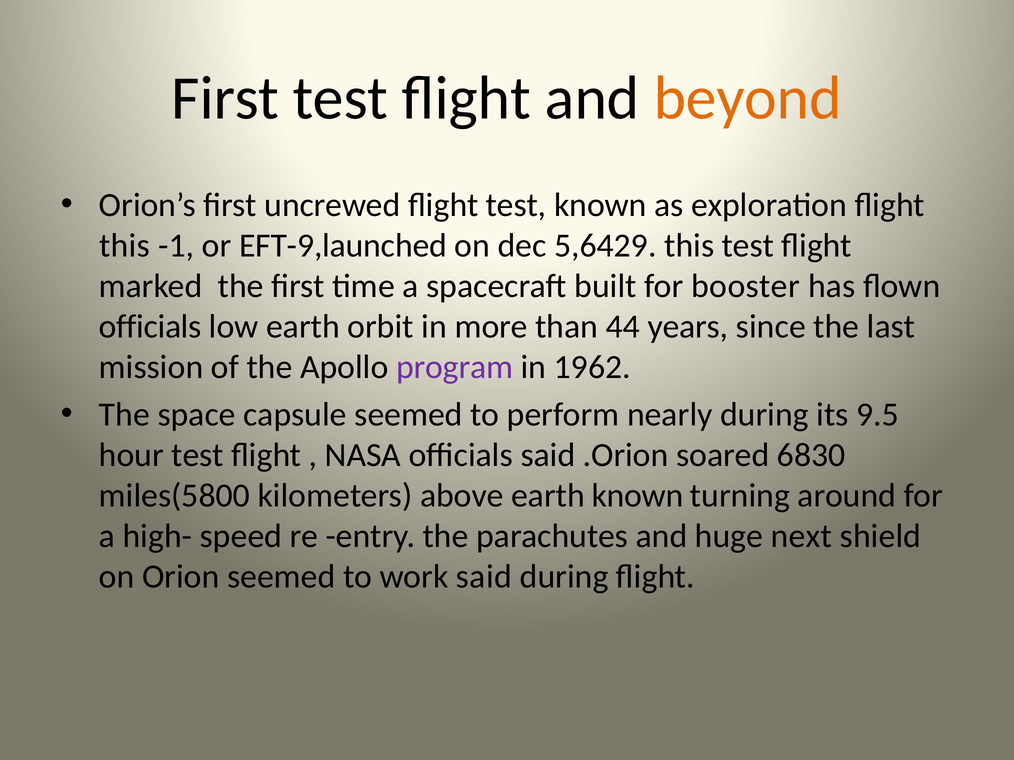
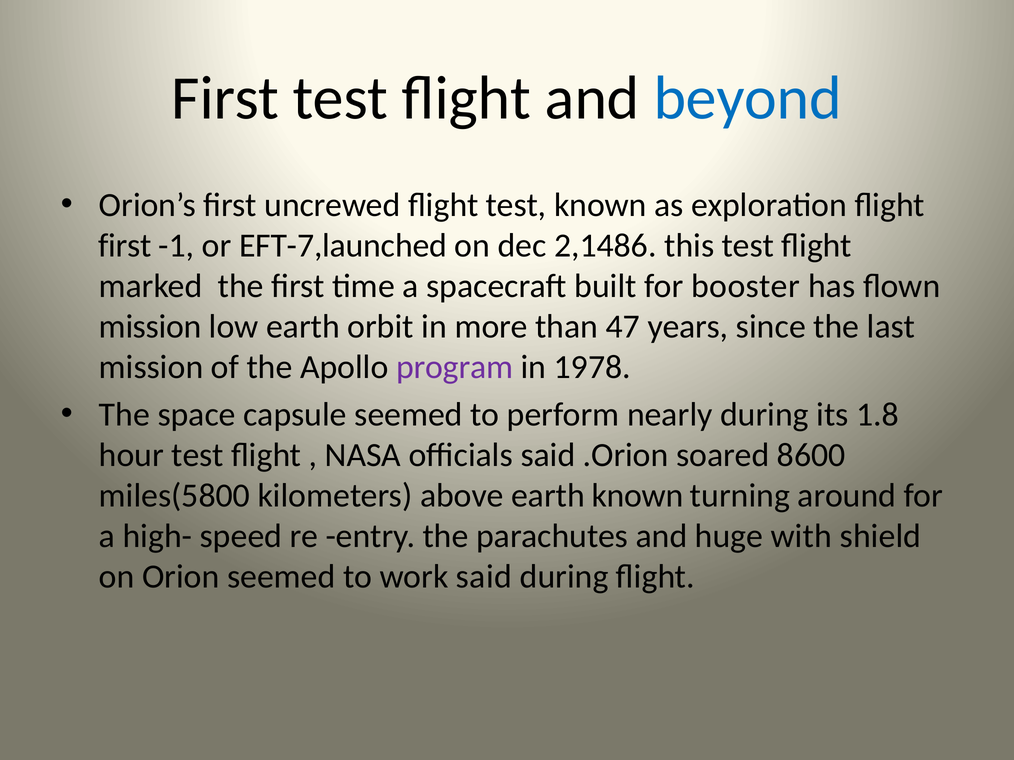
beyond colour: orange -> blue (748, 98)
this: this -> first (125, 246)
EFT-9,launched: EFT-9,launched -> EFT-7,launched (343, 246)
5,6429: 5,6429 -> 2,1486 (605, 246)
officials: officials -> mission (150, 327)
44: 44 -> 47 (623, 327)
1962: 1962 -> 1978 (592, 367)
9.5: 9.5 -> 1.8 (878, 415)
6830: 6830 -> 8600 (811, 455)
next: next -> with (801, 536)
